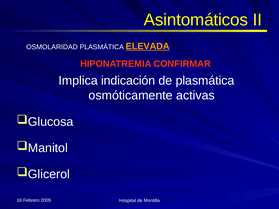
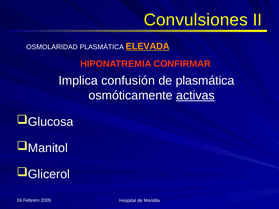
Asintomáticos: Asintomáticos -> Convulsiones (196, 20)
indicación: indicación -> confusión (128, 81)
activas underline: none -> present (195, 96)
